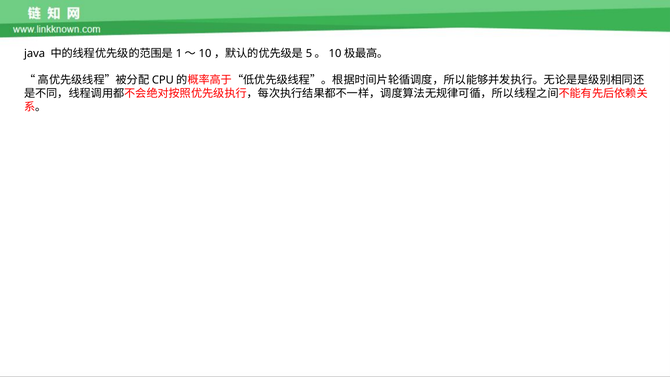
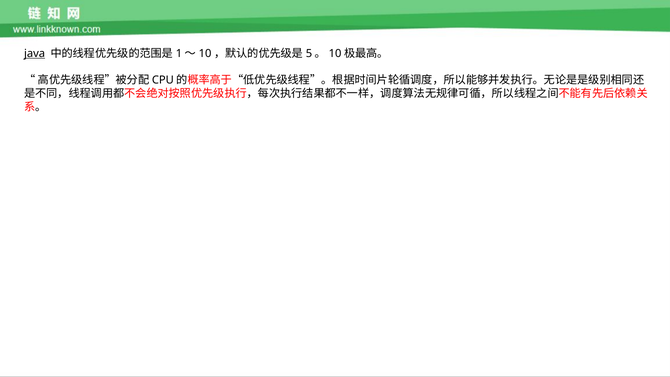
java underline: none -> present (35, 53)
